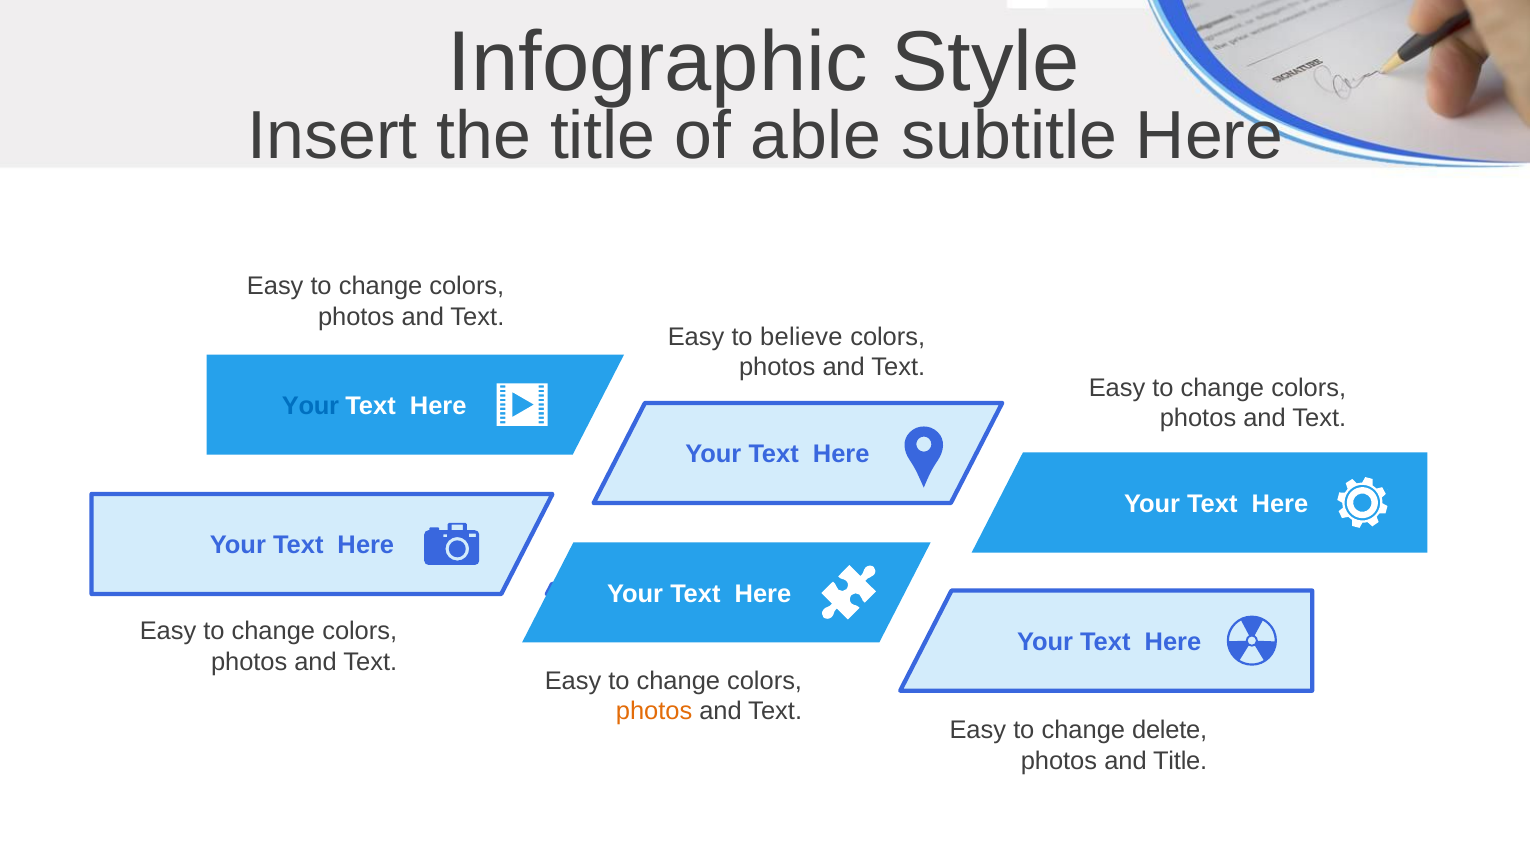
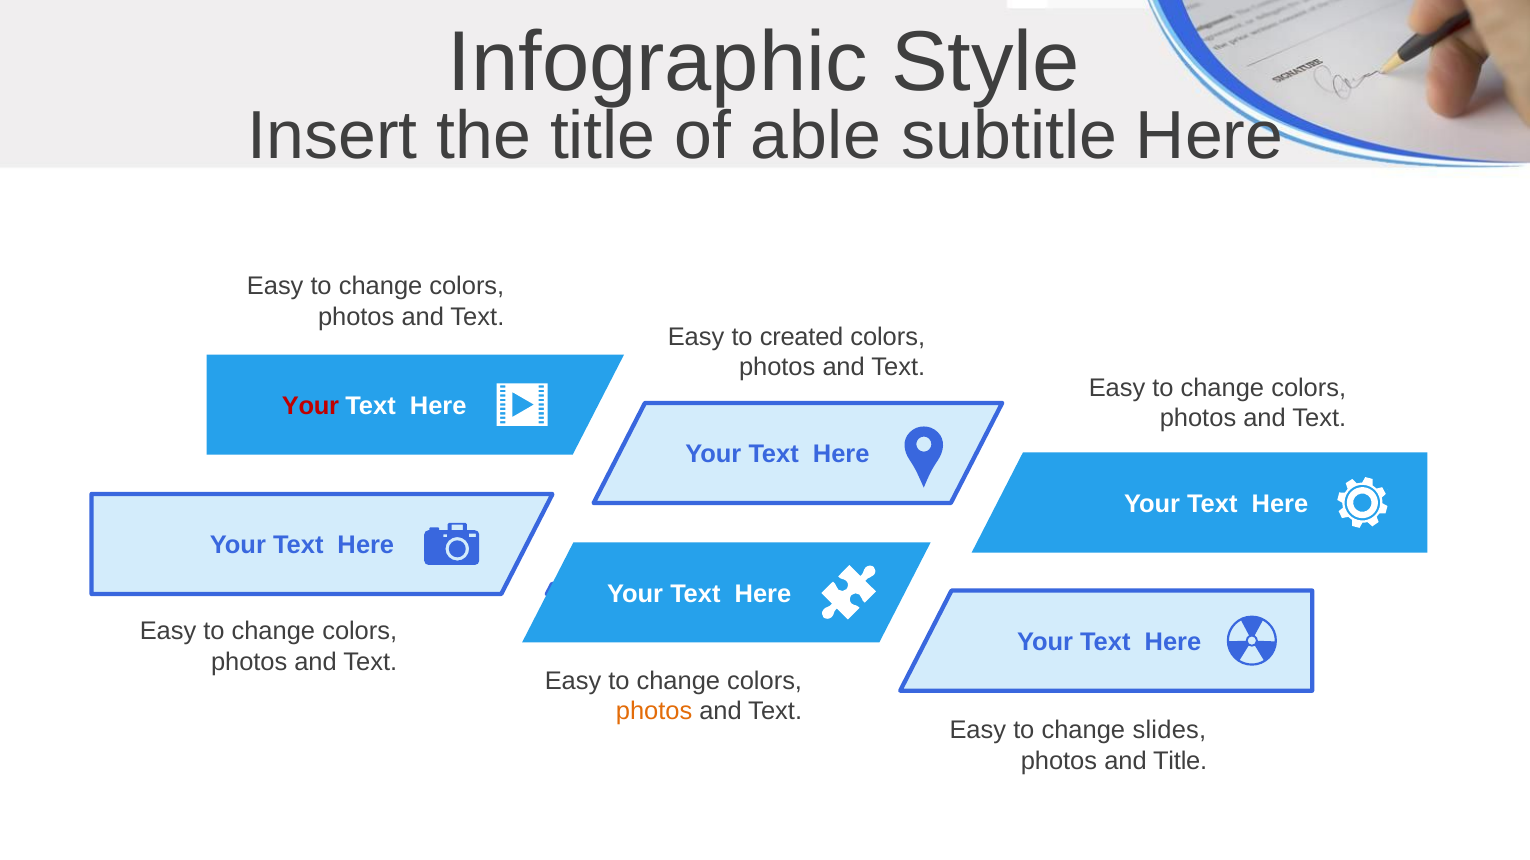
believe: believe -> created (802, 337)
Your colour: blue -> red (310, 406)
delete: delete -> slides (1169, 731)
